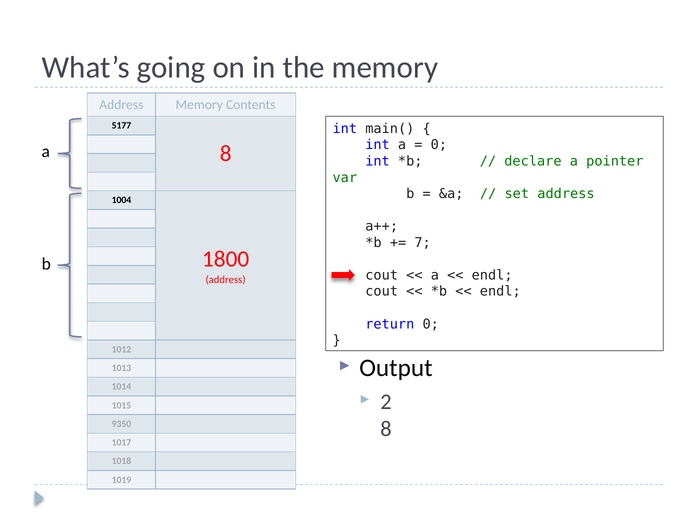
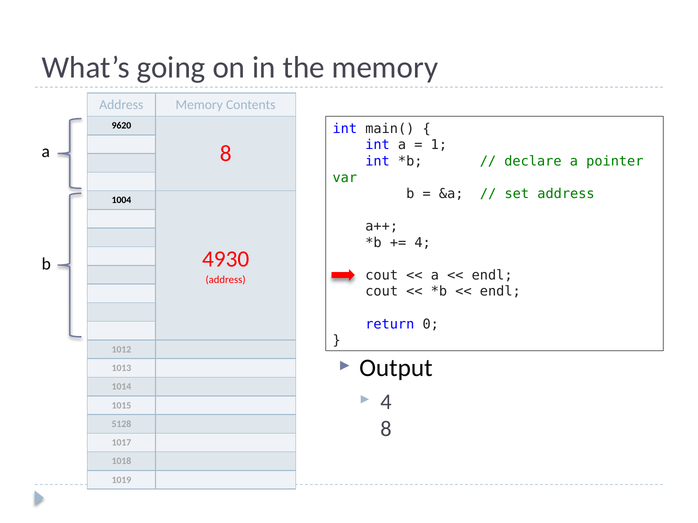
5177: 5177 -> 9620 (121, 126)
0: 0 -> 1 (439, 145)
7: 7 -> 4 (423, 243)
1800: 1800 -> 4930 (226, 259)
2: 2 -> 4 (386, 402)
9350: 9350 -> 5128 (121, 424)
